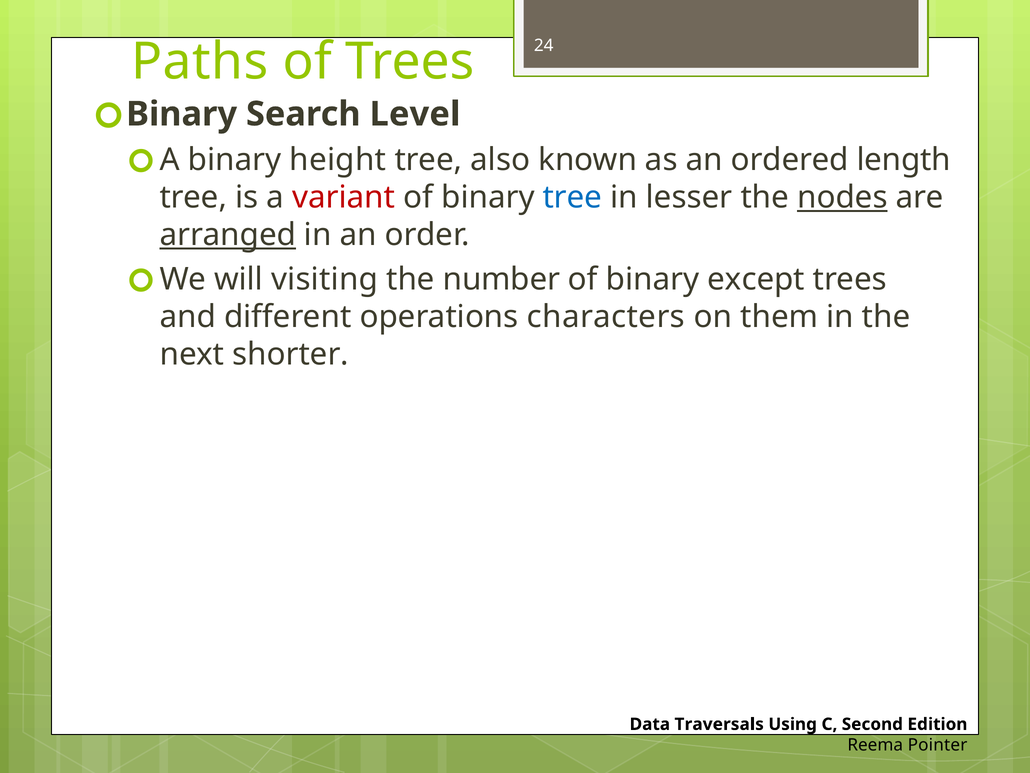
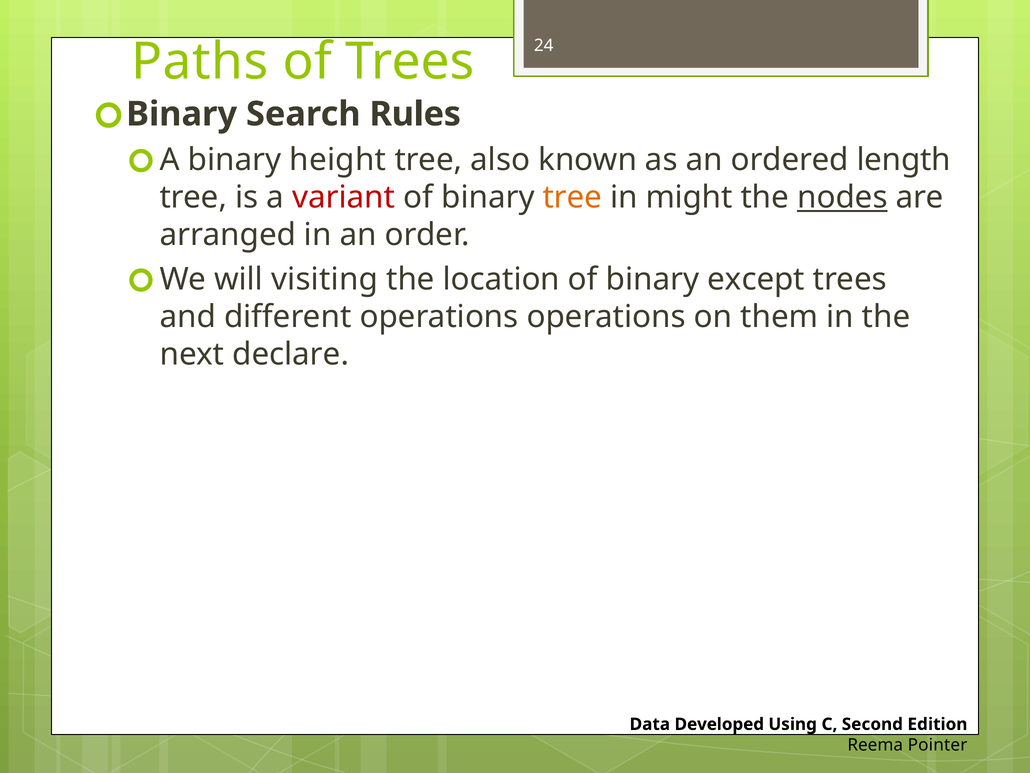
Level: Level -> Rules (415, 114)
tree colour: blue -> orange (572, 197)
lesser: lesser -> might (689, 197)
arranged underline: present -> none (228, 235)
number: number -> location (501, 279)
operations characters: characters -> operations (606, 317)
shorter: shorter -> declare (291, 354)
Traversals: Traversals -> Developed (719, 724)
